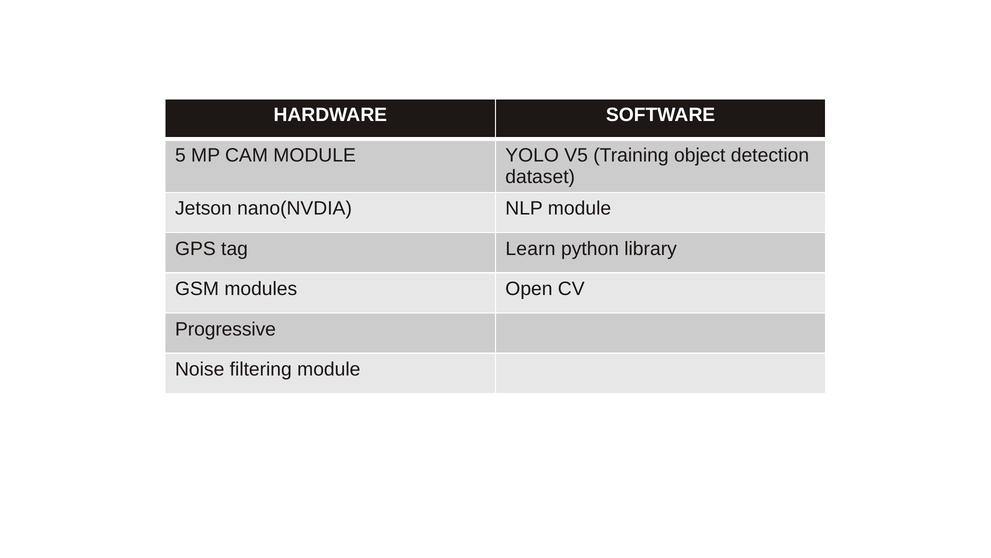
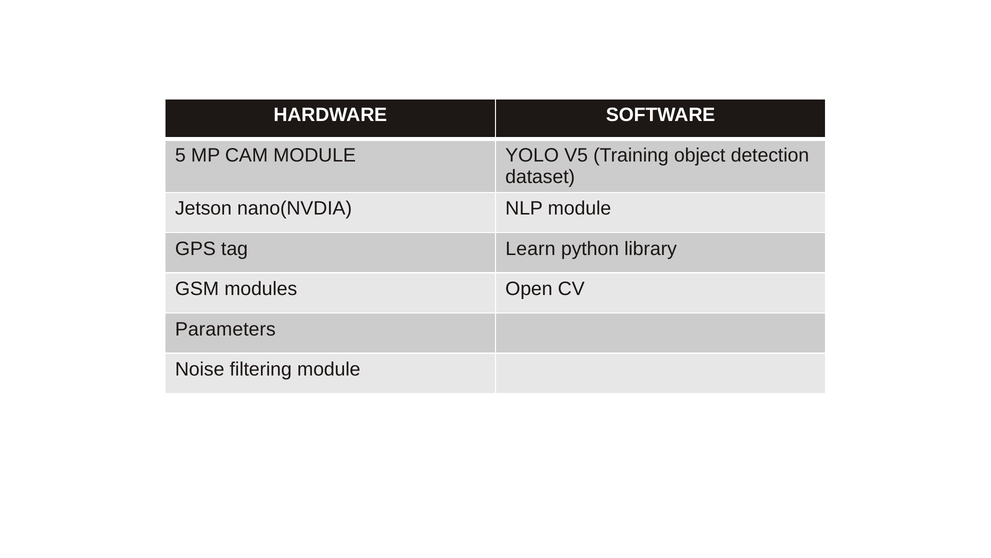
Progressive: Progressive -> Parameters (225, 329)
